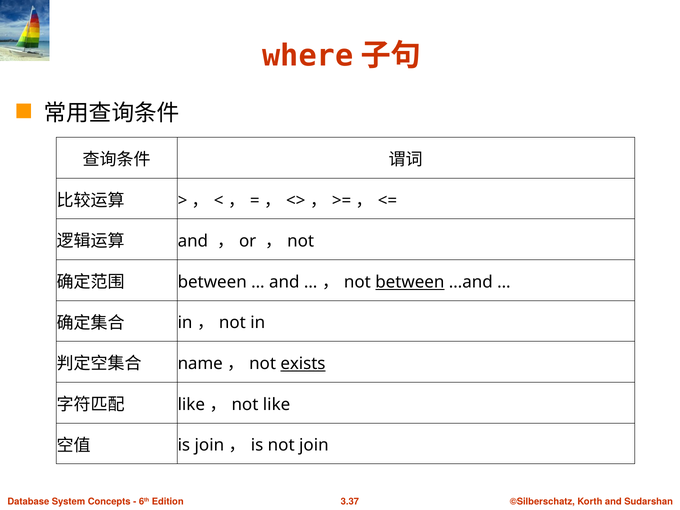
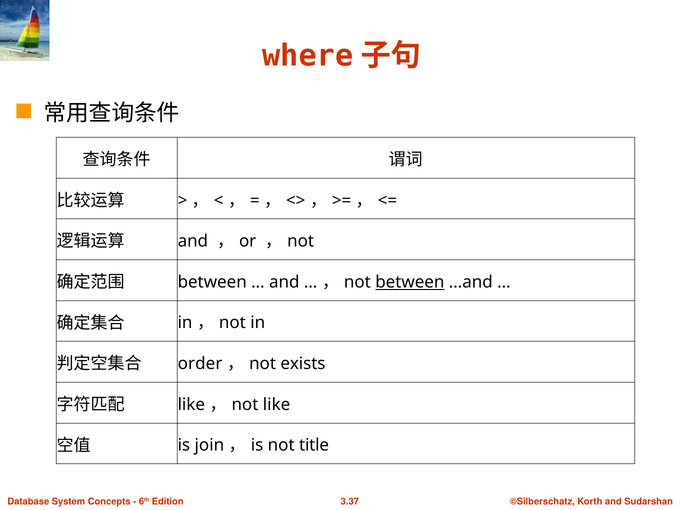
name: name -> order (200, 364)
exists underline: present -> none (303, 364)
not join: join -> title (314, 445)
